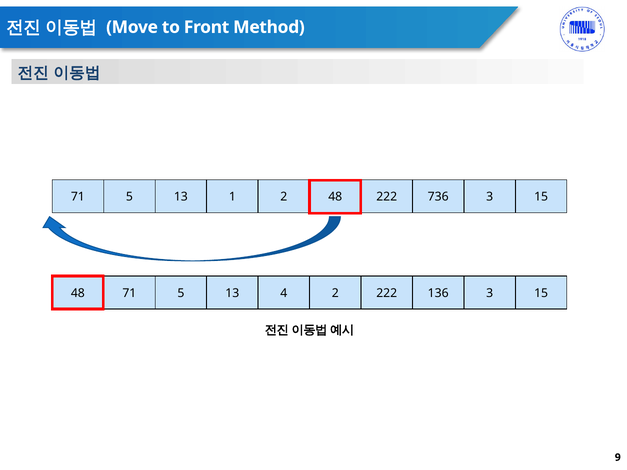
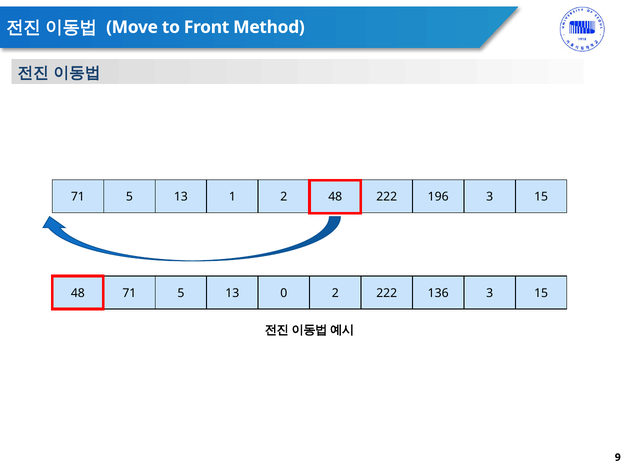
736: 736 -> 196 (438, 197)
4: 4 -> 0 (284, 293)
